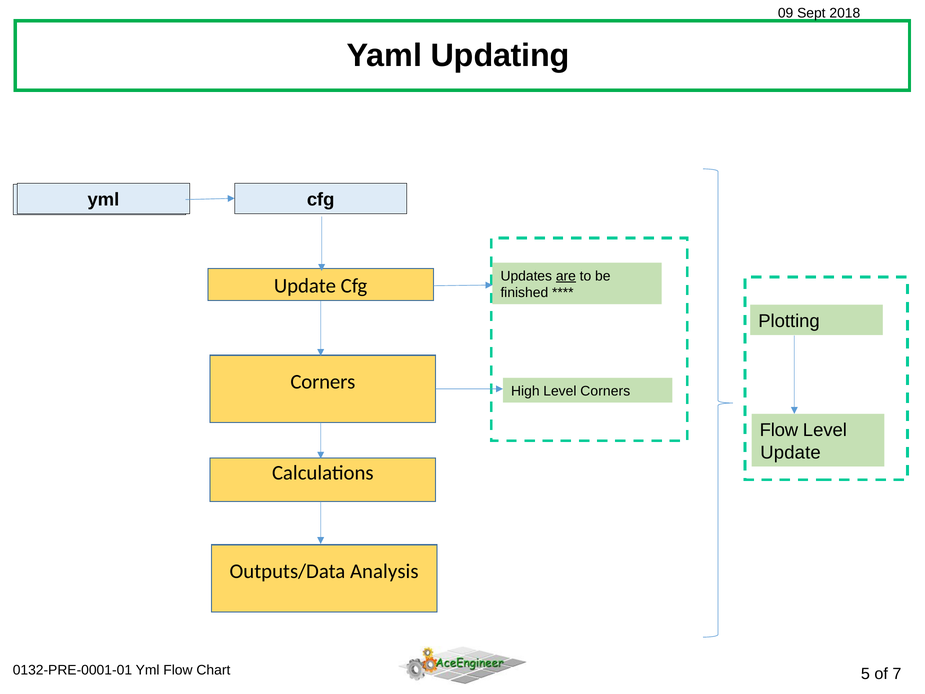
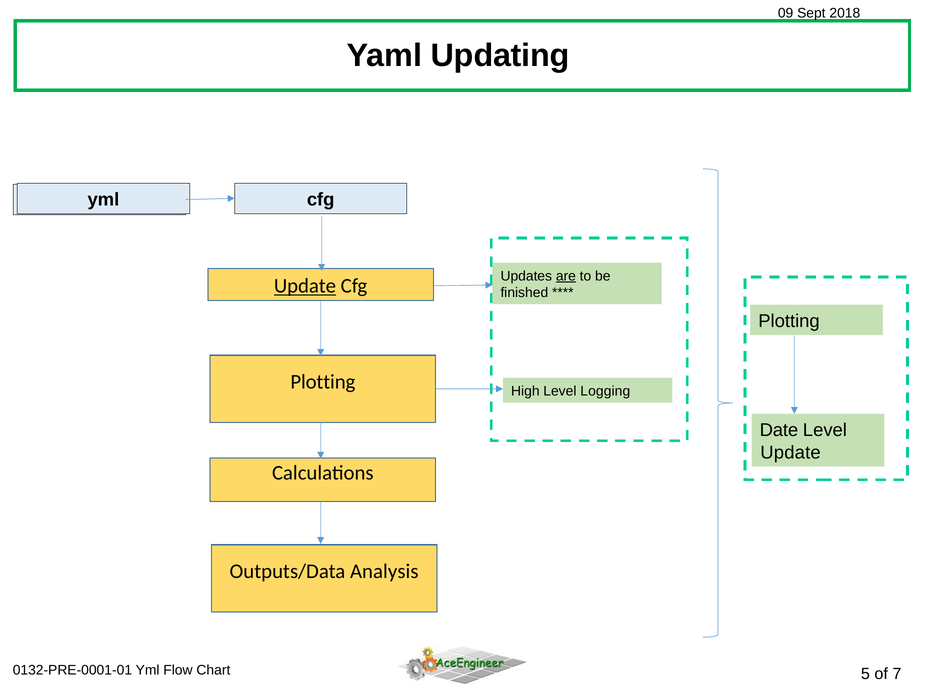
Update underline: none -> present (305, 286)
Corners: Corners -> Plotting (323, 382)
Level Corners: Corners -> Logging (605, 391)
Flow: Flow -> Date (779, 430)
